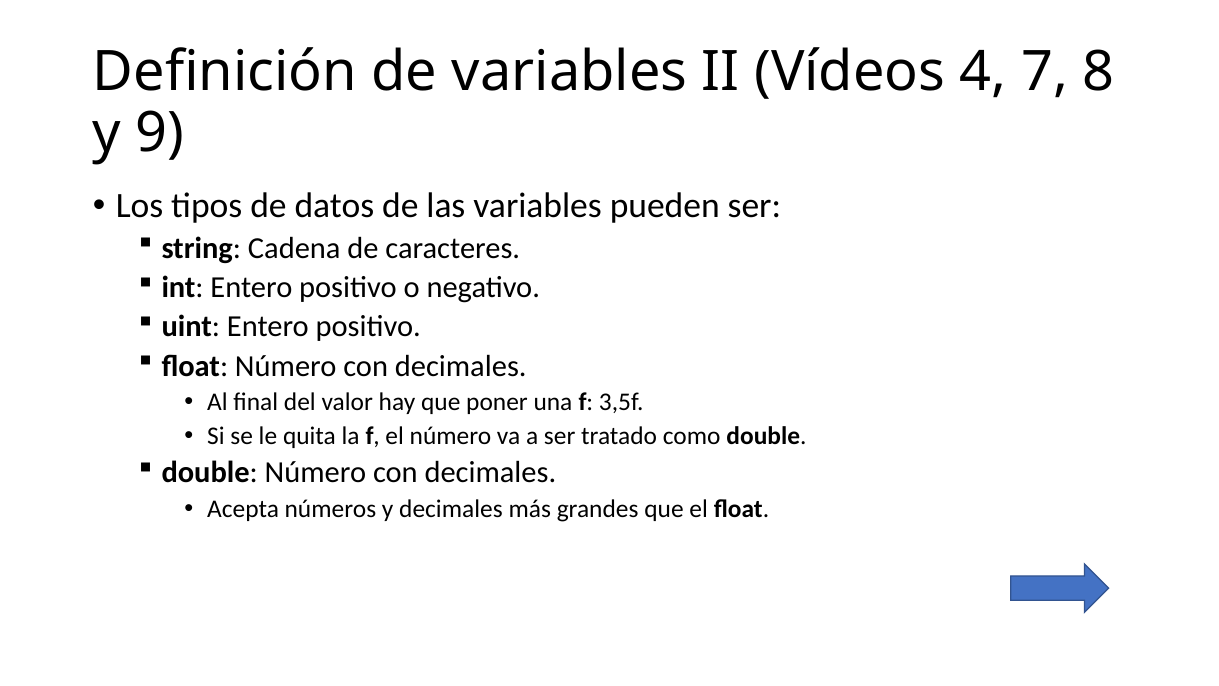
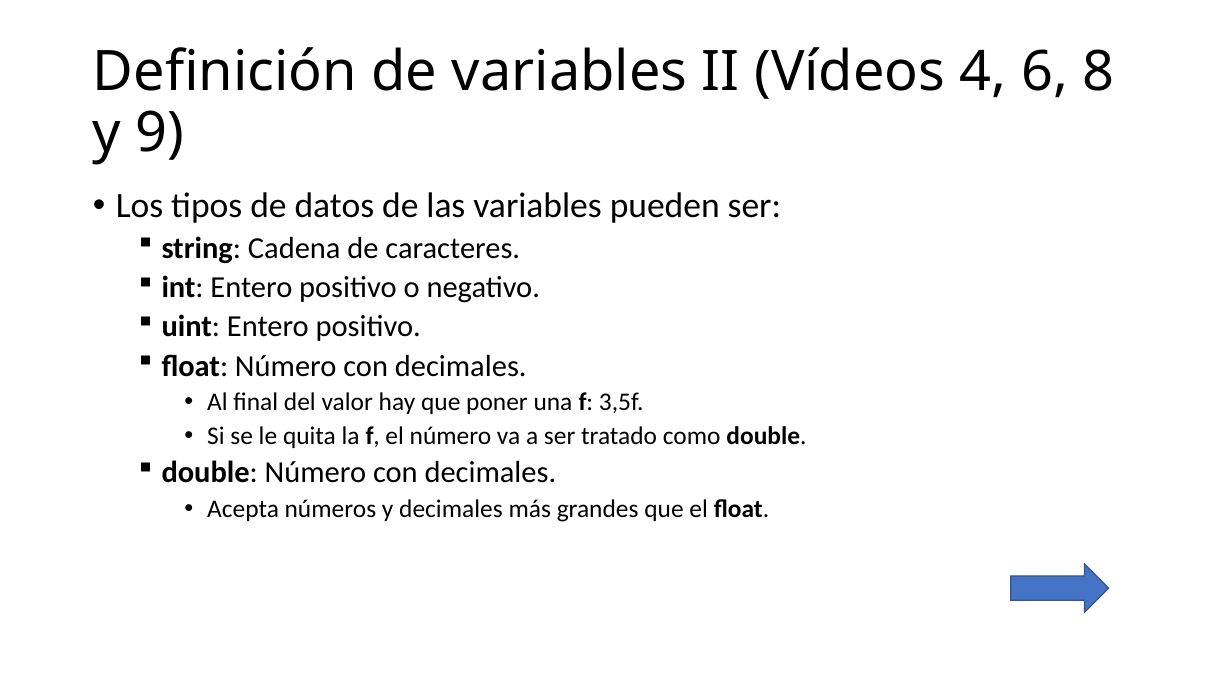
7: 7 -> 6 (1045, 72)
